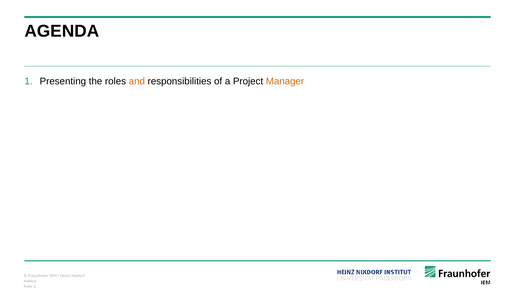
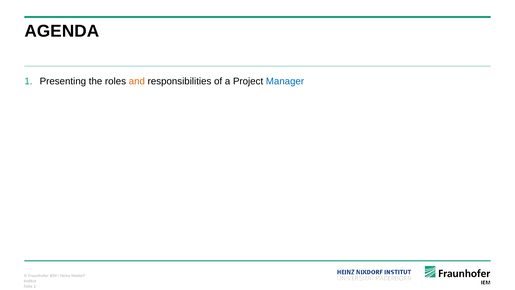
Manager colour: orange -> blue (285, 81)
